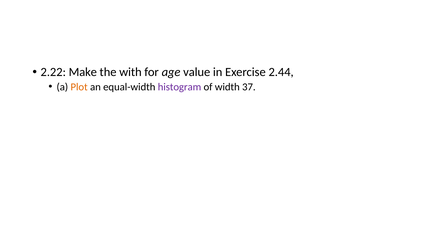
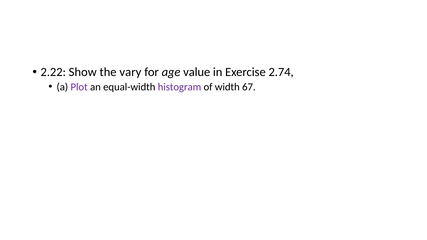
Make: Make -> Show (83, 72)
with: with -> vary (130, 72)
2.44: 2.44 -> 2.74 (281, 72)
Plot colour: orange -> purple (79, 87)
37: 37 -> 67 (249, 87)
